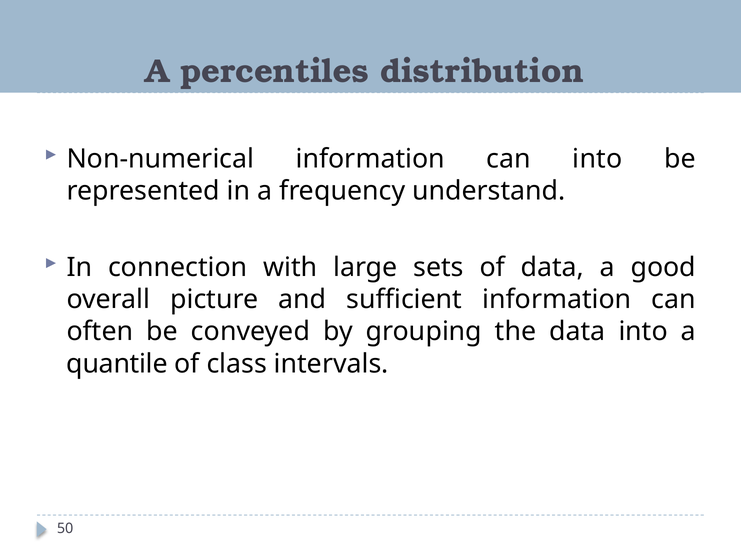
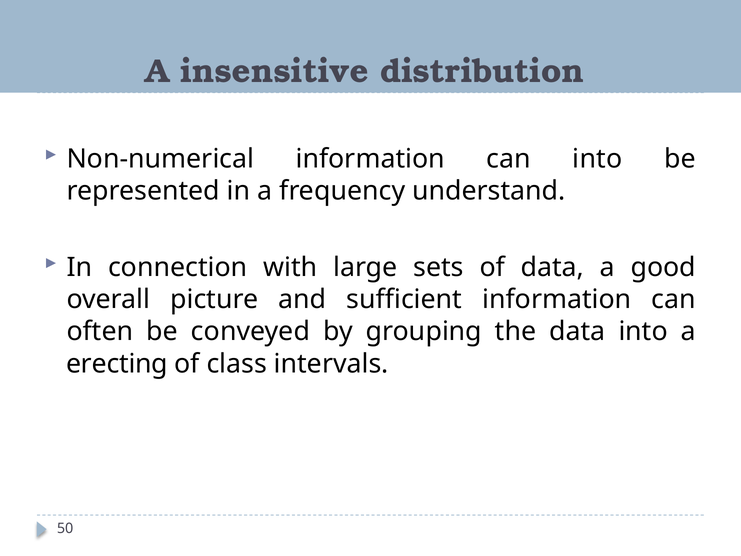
percentiles: percentiles -> insensitive (275, 71)
quantile: quantile -> erecting (117, 364)
